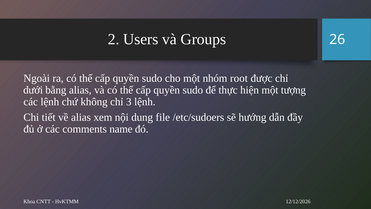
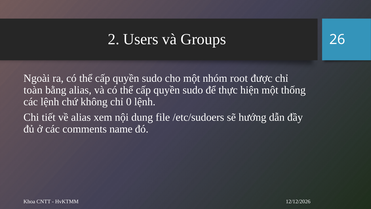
dưới: dưới -> toàn (33, 90)
tượng: tượng -> thống (293, 90)
3: 3 -> 0 (129, 102)
